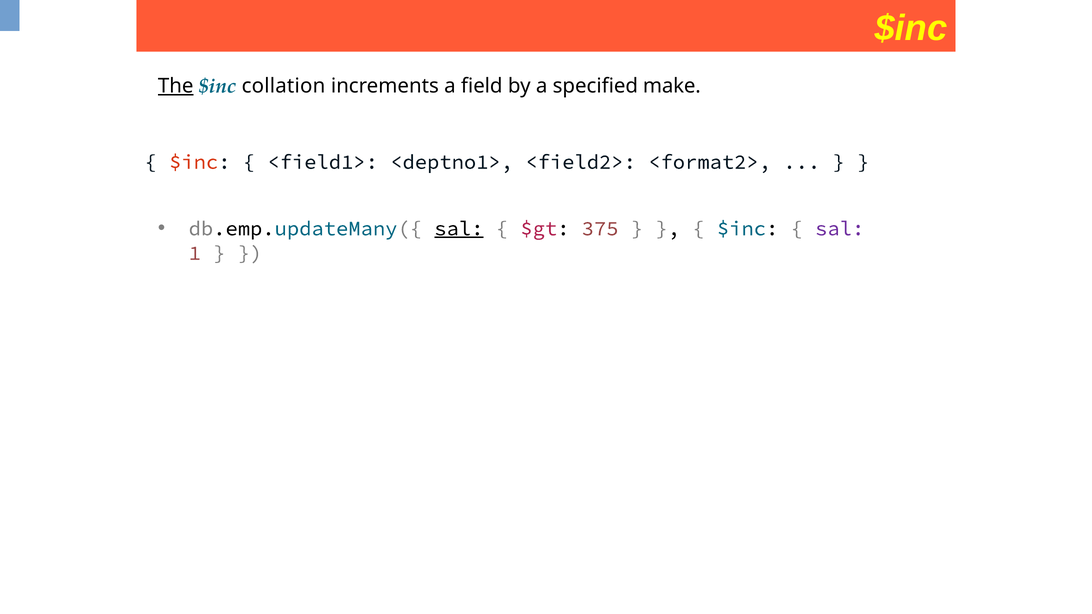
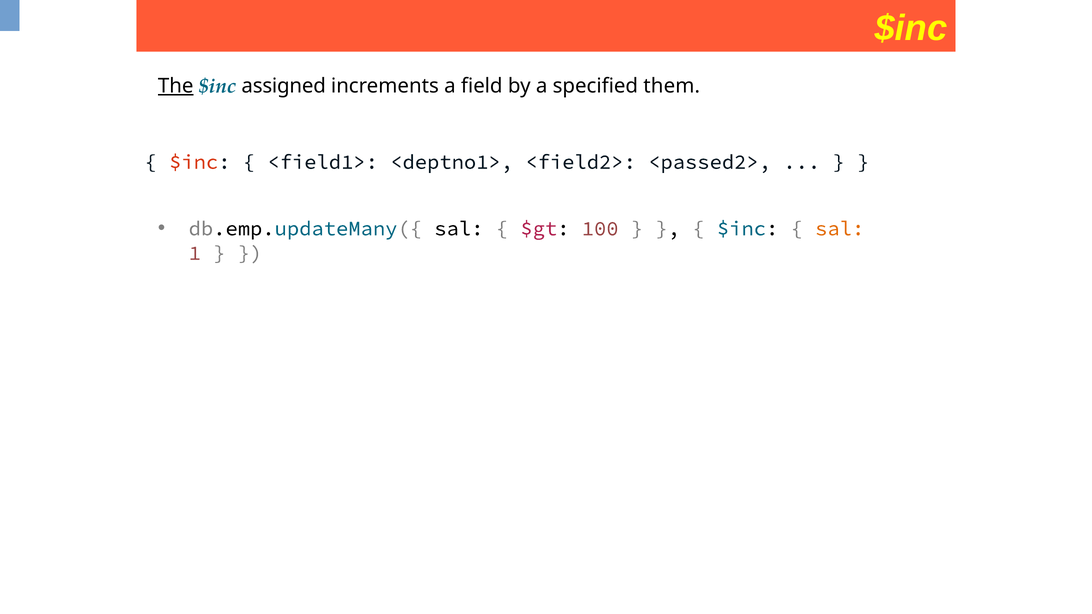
collation: collation -> assigned (284, 86)
make: make -> them (672, 86)
<format2>: <format2> -> <passed2> (710, 162)
sal underline: present -> none (459, 229)
375: 375 -> 100 (600, 229)
sal colour: purple -> orange (840, 229)
